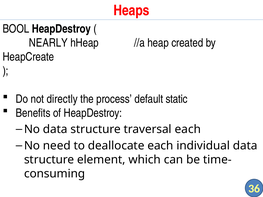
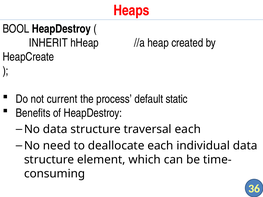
NEARLY: NEARLY -> INHERIT (48, 43)
directly: directly -> current (62, 99)
